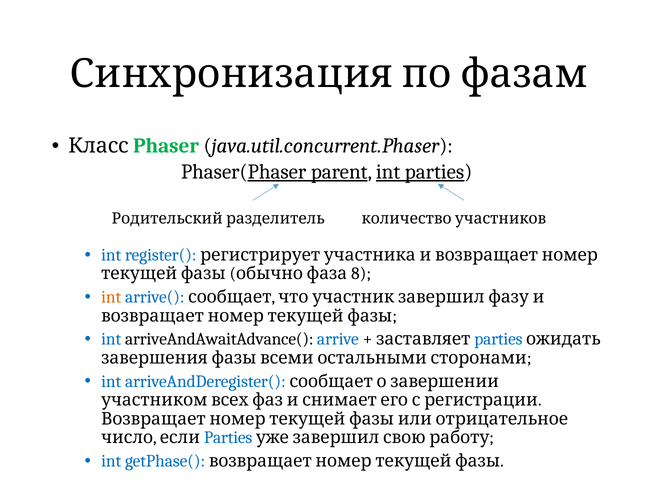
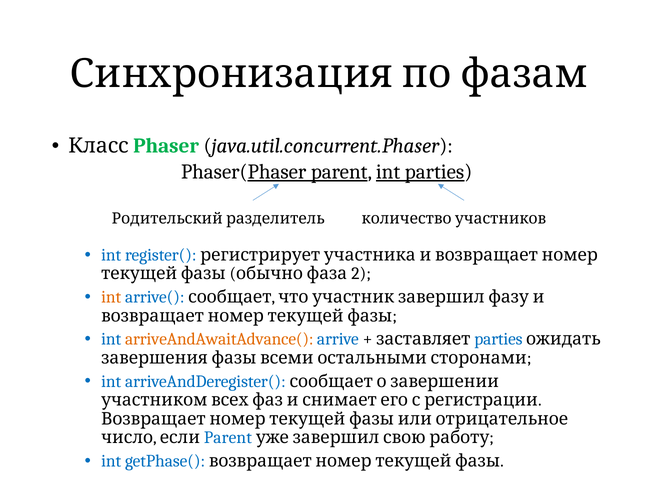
8: 8 -> 2 (361, 273)
arriveAndAwaitAdvance( colour: black -> orange (219, 339)
если Parties: Parties -> Parent (228, 437)
